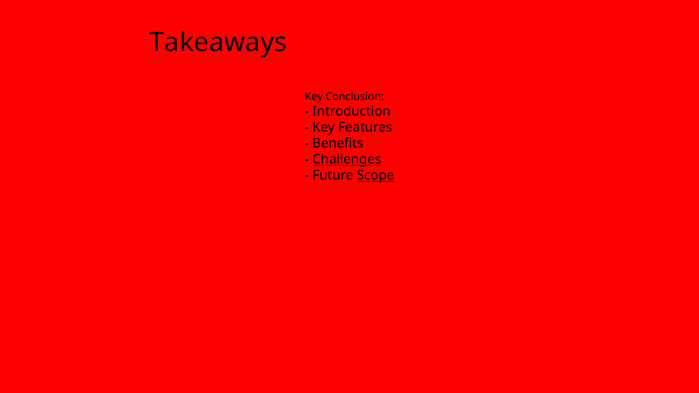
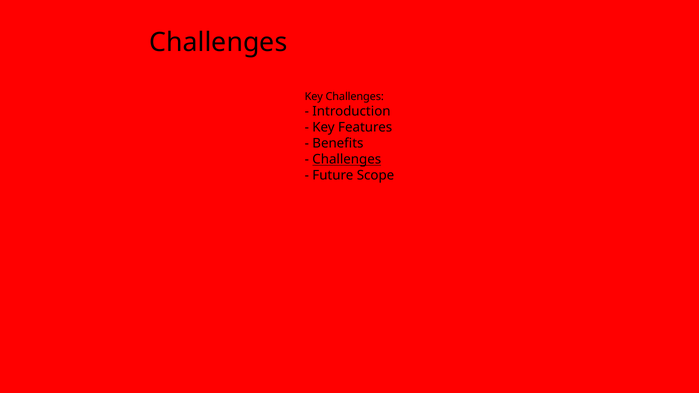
Takeaways: Takeaways -> Challenges (218, 42)
Key Conclusion: Conclusion -> Challenges (355, 97)
Scope underline: present -> none (376, 176)
